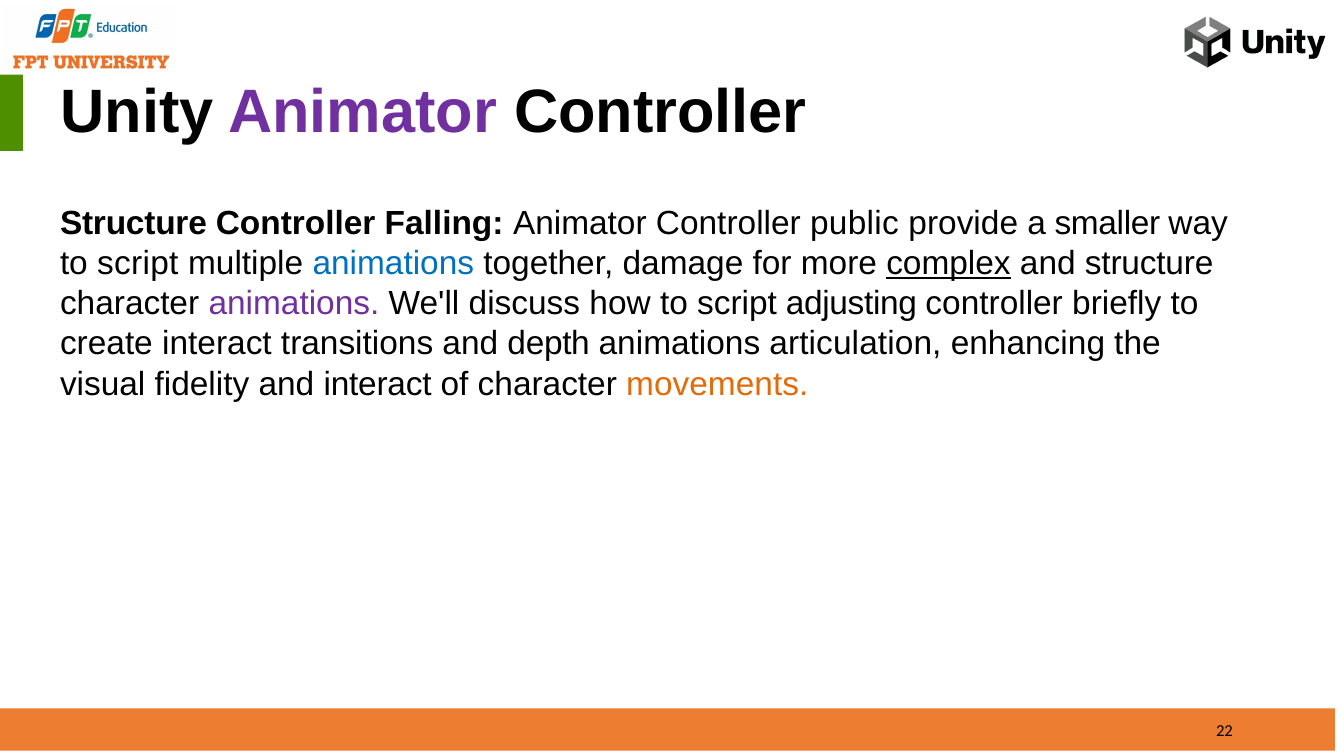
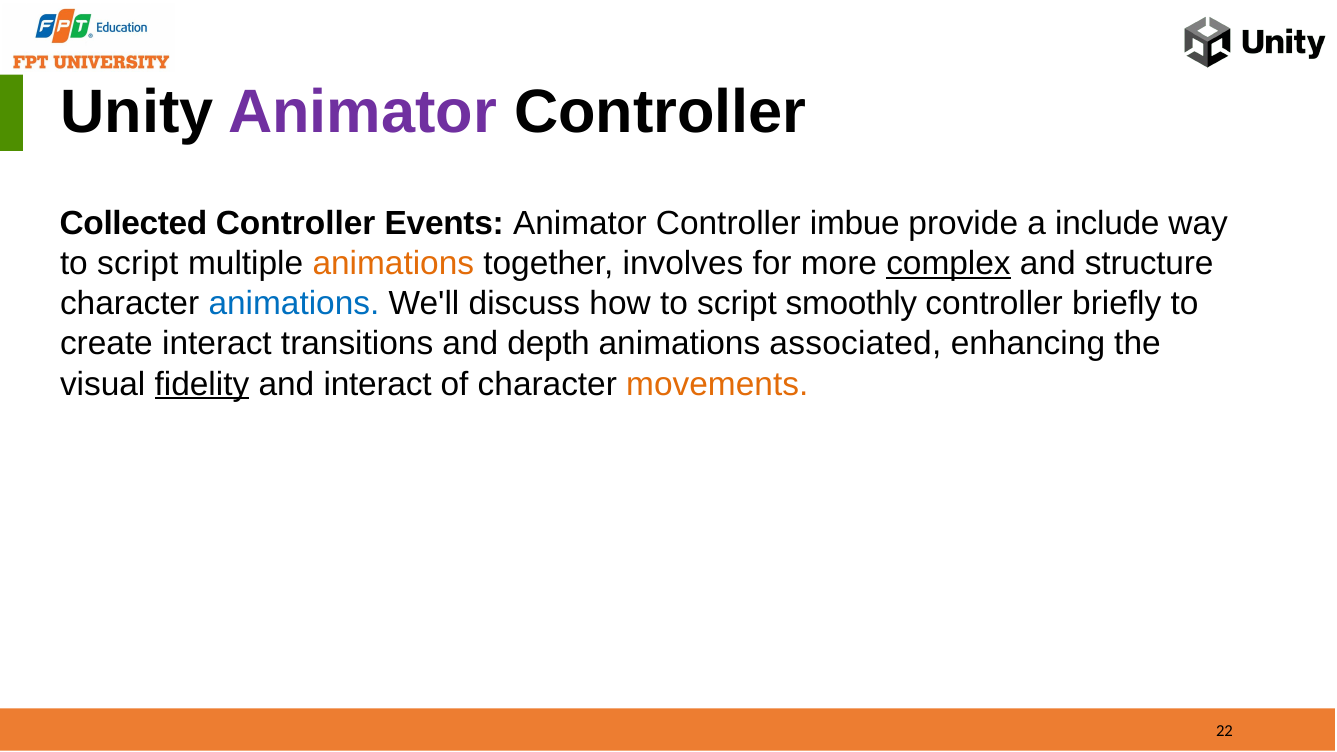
Structure: Structure -> Collected (134, 224)
Falling: Falling -> Events (444, 224)
public: public -> imbue (855, 224)
smaller: smaller -> include (1107, 224)
animations colour: blue -> orange (393, 264)
damage: damage -> involves (683, 264)
animations colour: purple -> blue (294, 304)
adjusting: adjusting -> smoothly (851, 304)
articulation: articulation -> associated (855, 344)
fidelity underline: none -> present (202, 384)
